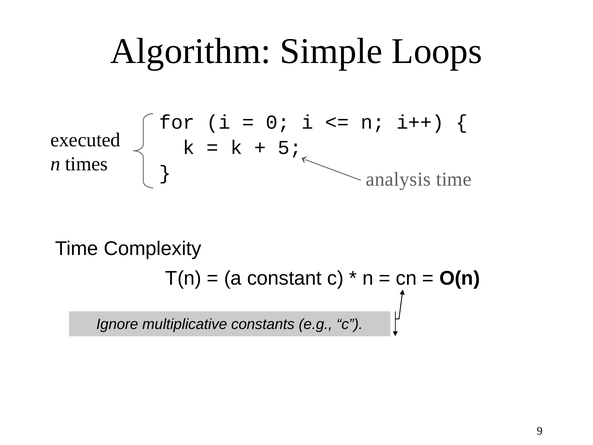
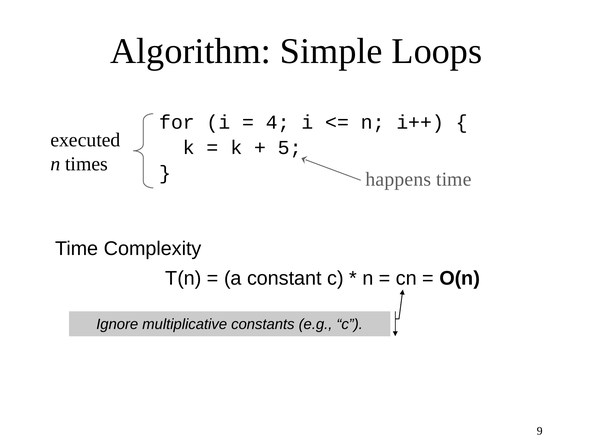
0: 0 -> 4 (278, 122)
analysis: analysis -> happens (398, 179)
